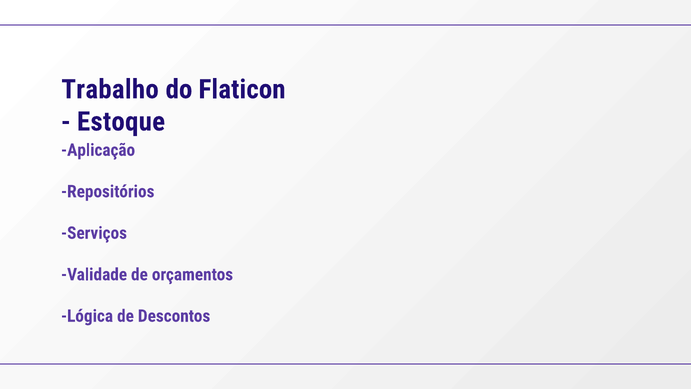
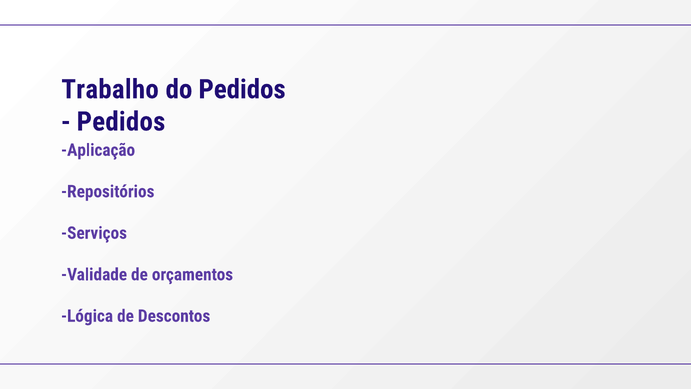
do Flaticon: Flaticon -> Pedidos (242, 89)
Estoque: Estoque -> Pedidos (121, 122)
